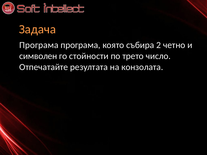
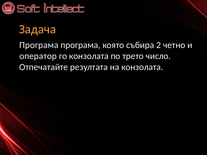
символен: символен -> оператор (38, 56)
го стойности: стойности -> конзолата (89, 56)
